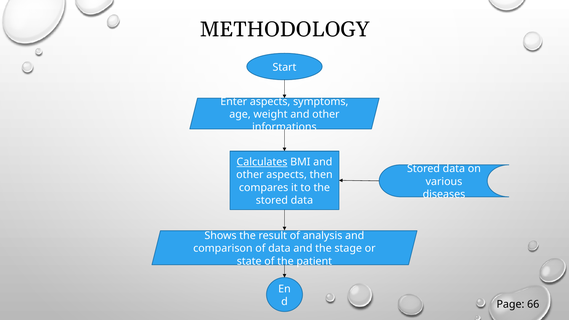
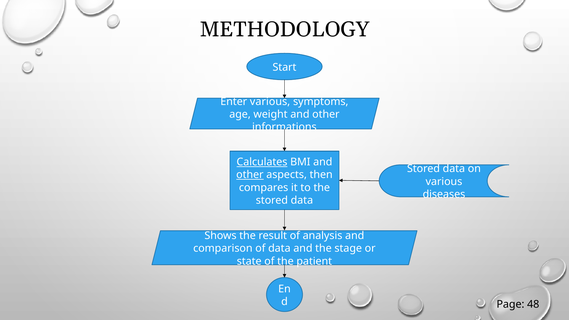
Enter aspects: aspects -> various (270, 102)
other underline: none -> present (250, 175)
66: 66 -> 48 (533, 304)
